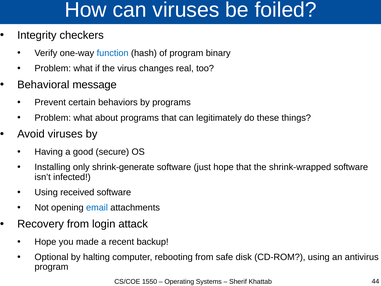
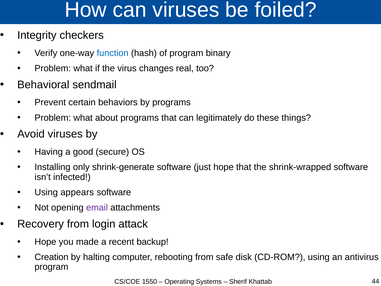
message: message -> sendmail (95, 85)
received: received -> appears (77, 192)
email colour: blue -> purple (97, 207)
Optional: Optional -> Creation (52, 257)
